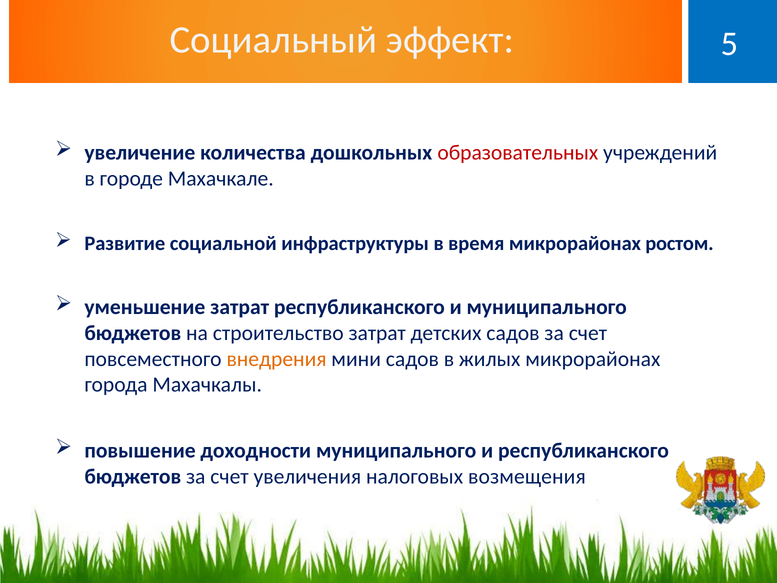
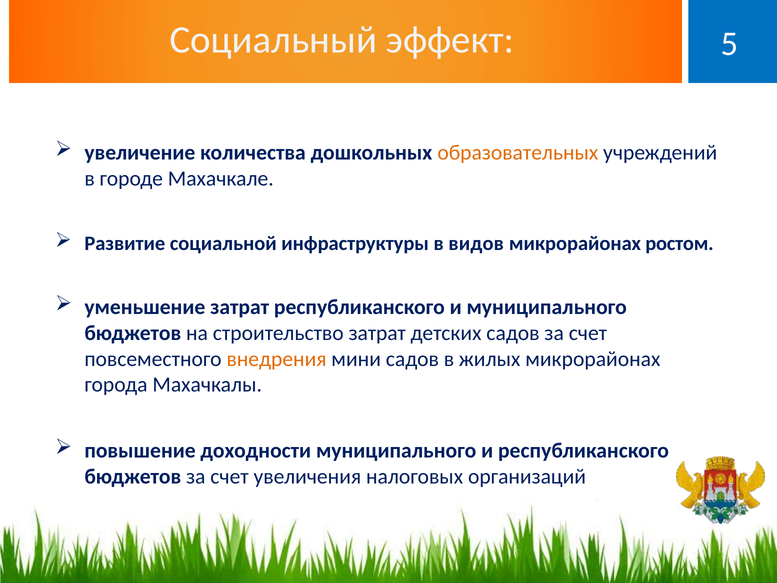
образовательных colour: red -> orange (518, 153)
время: время -> видов (476, 243)
возмещения: возмещения -> организаций (527, 476)
